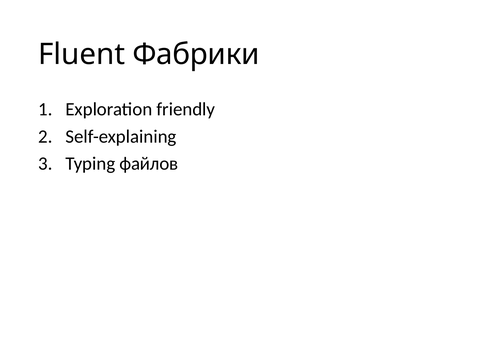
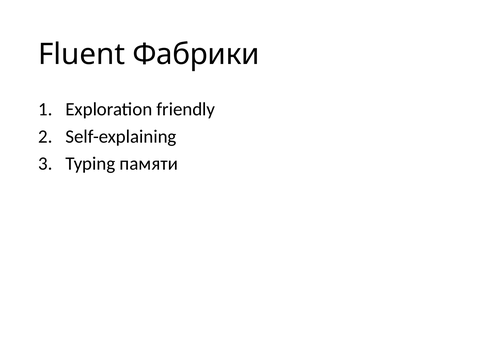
файлов: файлов -> памяти (149, 164)
